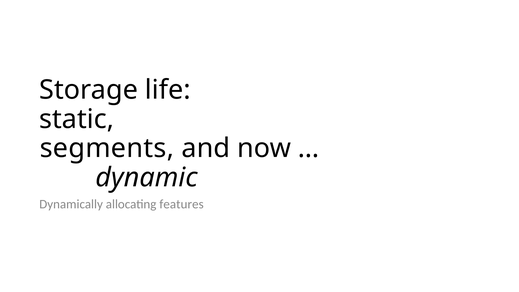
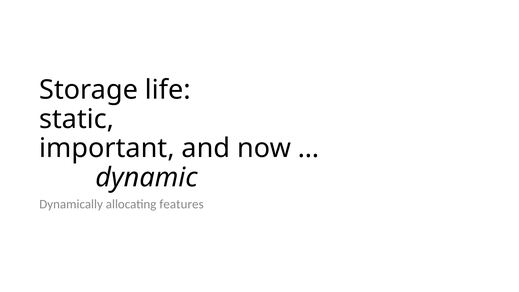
segments: segments -> important (107, 148)
